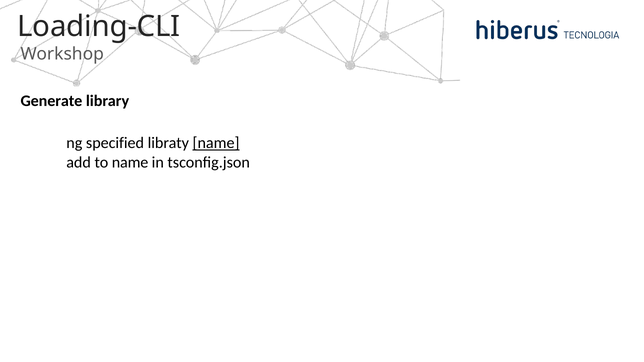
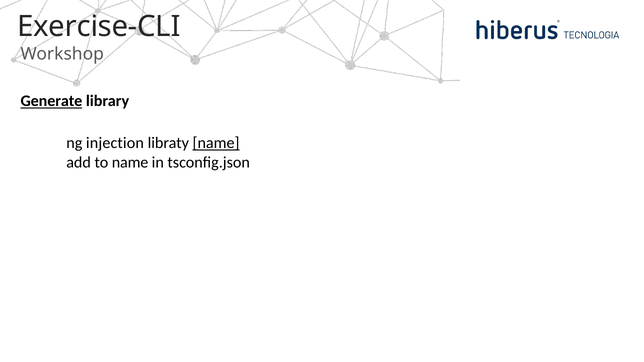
Loading-CLI: Loading-CLI -> Exercise-CLI (99, 27)
Generate underline: none -> present (51, 101)
specified: specified -> injection (115, 143)
